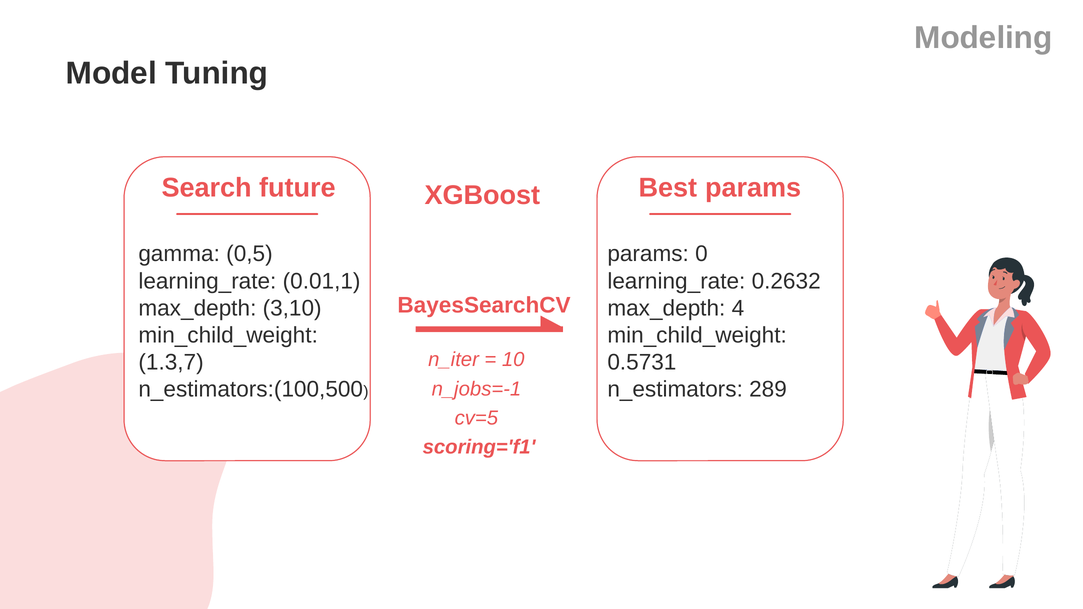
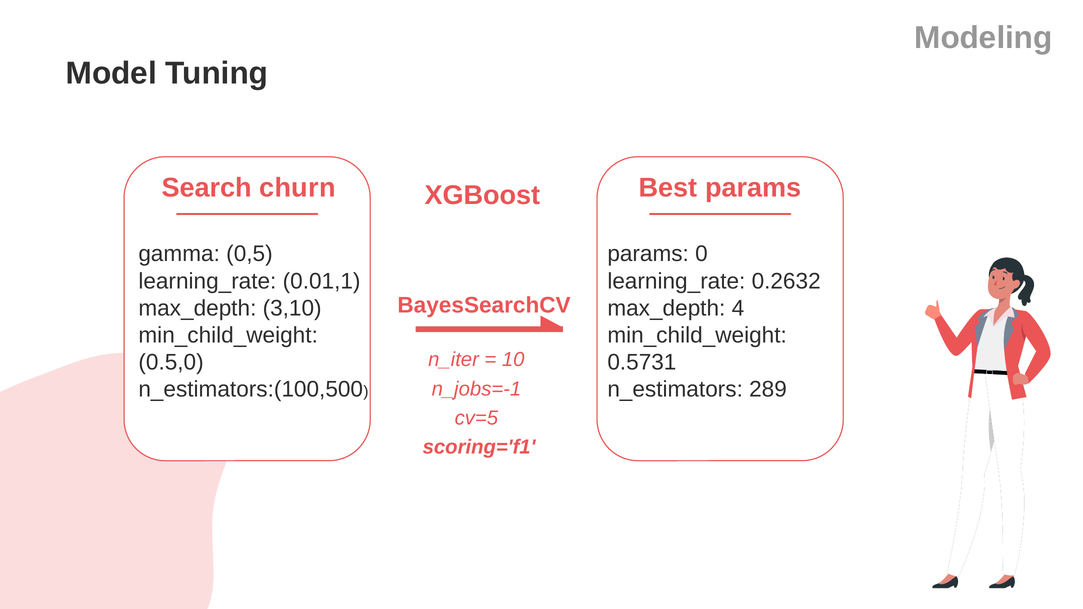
future: future -> churn (297, 188)
1.3,7: 1.3,7 -> 0.5,0 (171, 362)
